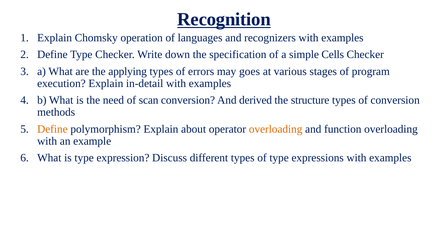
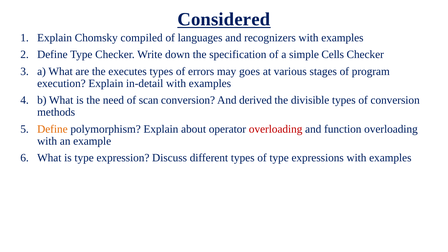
Recognition: Recognition -> Considered (224, 19)
operation: operation -> compiled (142, 38)
applying: applying -> executes (128, 71)
structure: structure -> divisible (310, 100)
overloading colour: orange -> red (276, 129)
